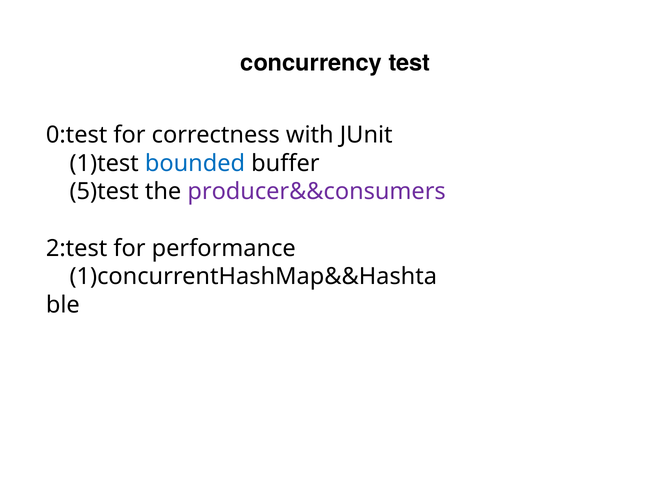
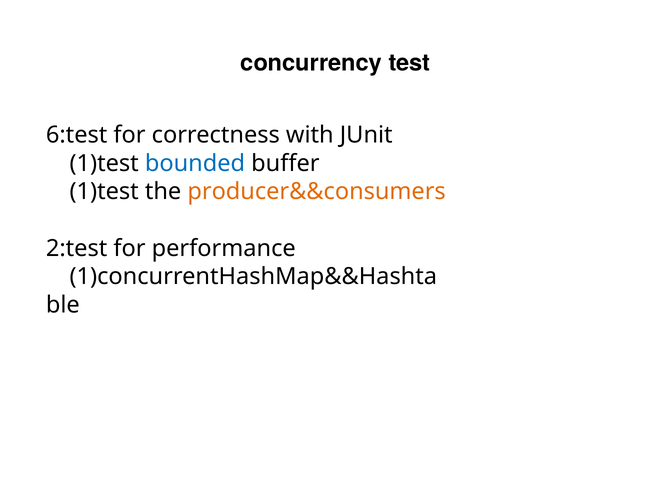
0:test: 0:test -> 6:test (77, 135)
5)test: 5)test -> 1)test (104, 192)
producer&&consumers colour: purple -> orange (317, 192)
